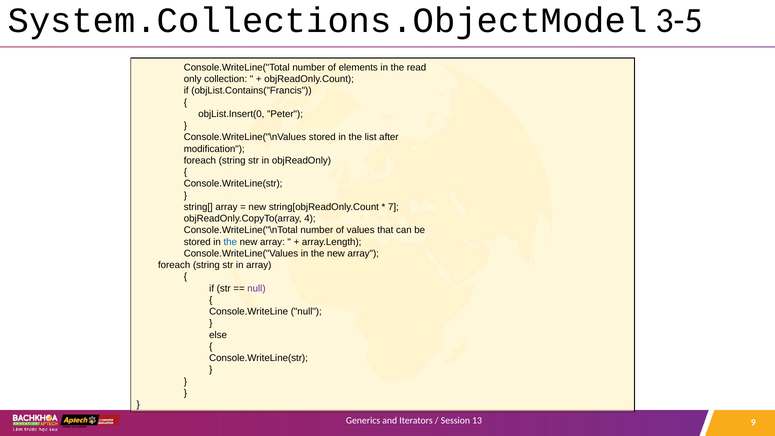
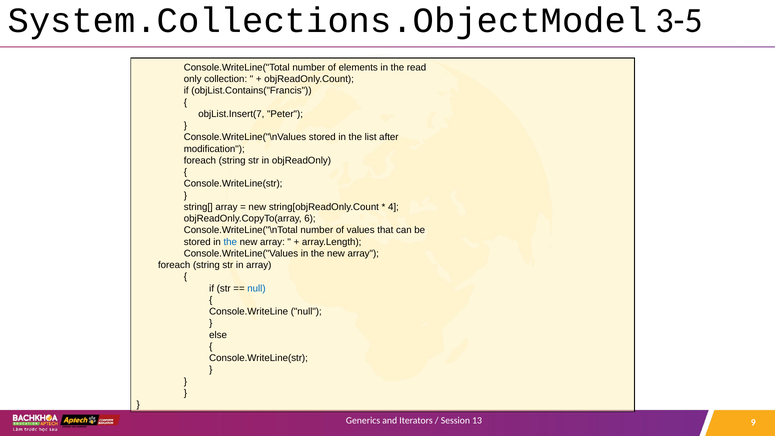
objList.Insert(0: objList.Insert(0 -> objList.Insert(7 (231, 114)
7: 7 -> 4 (393, 207)
4: 4 -> 6 (310, 219)
null colour: purple -> blue (256, 288)
